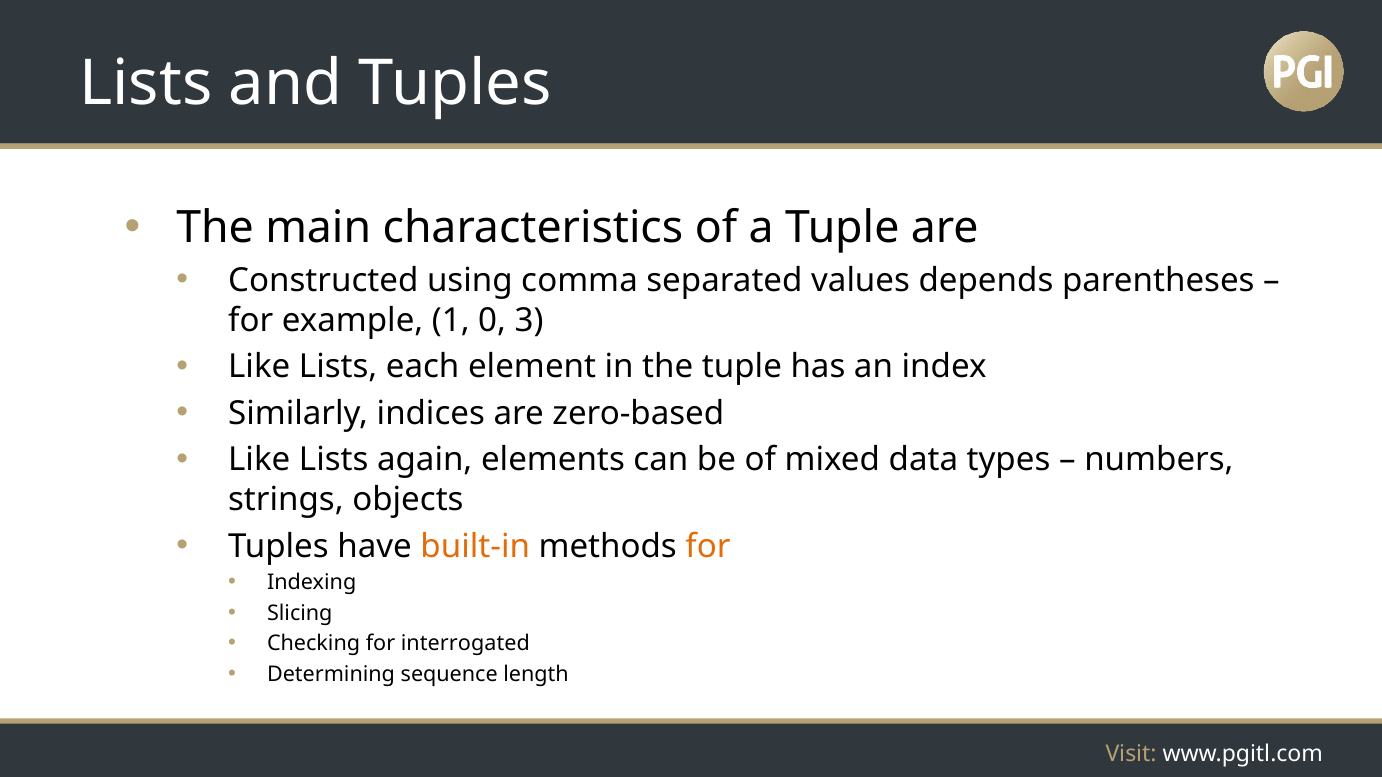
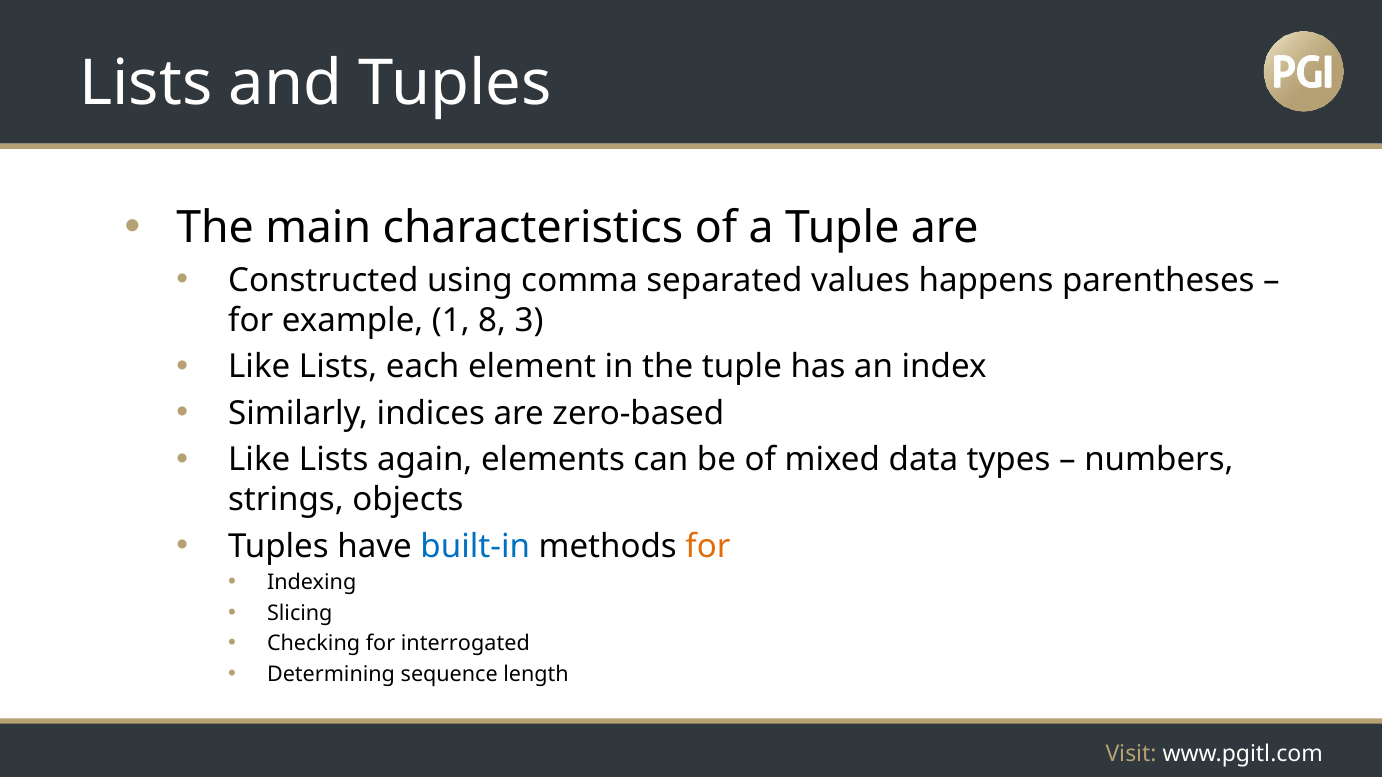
depends: depends -> happens (986, 281)
0: 0 -> 8 (492, 320)
built-in colour: orange -> blue (475, 546)
